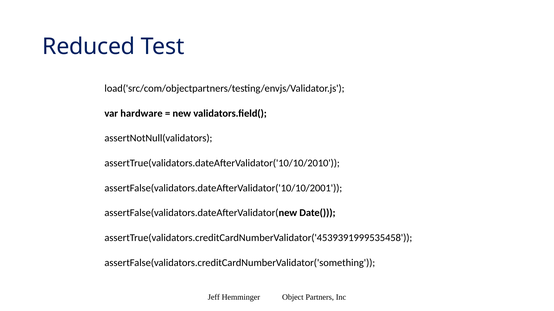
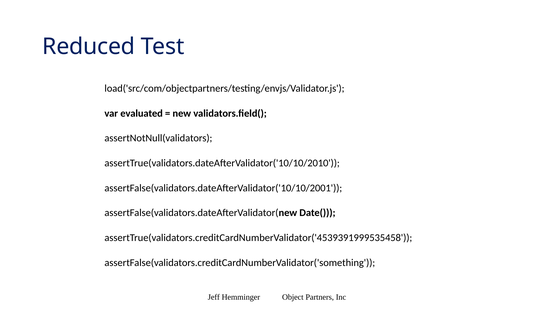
hardware: hardware -> evaluated (142, 114)
